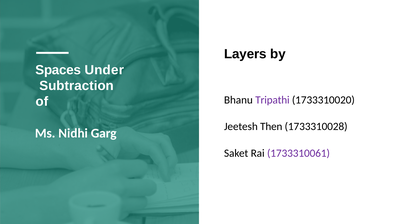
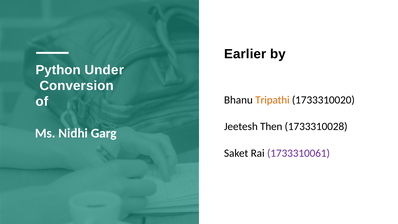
Layers: Layers -> Earlier (245, 54)
Spaces: Spaces -> Python (58, 70)
Subtraction: Subtraction -> Conversion (77, 86)
Tripathi colour: purple -> orange (272, 100)
